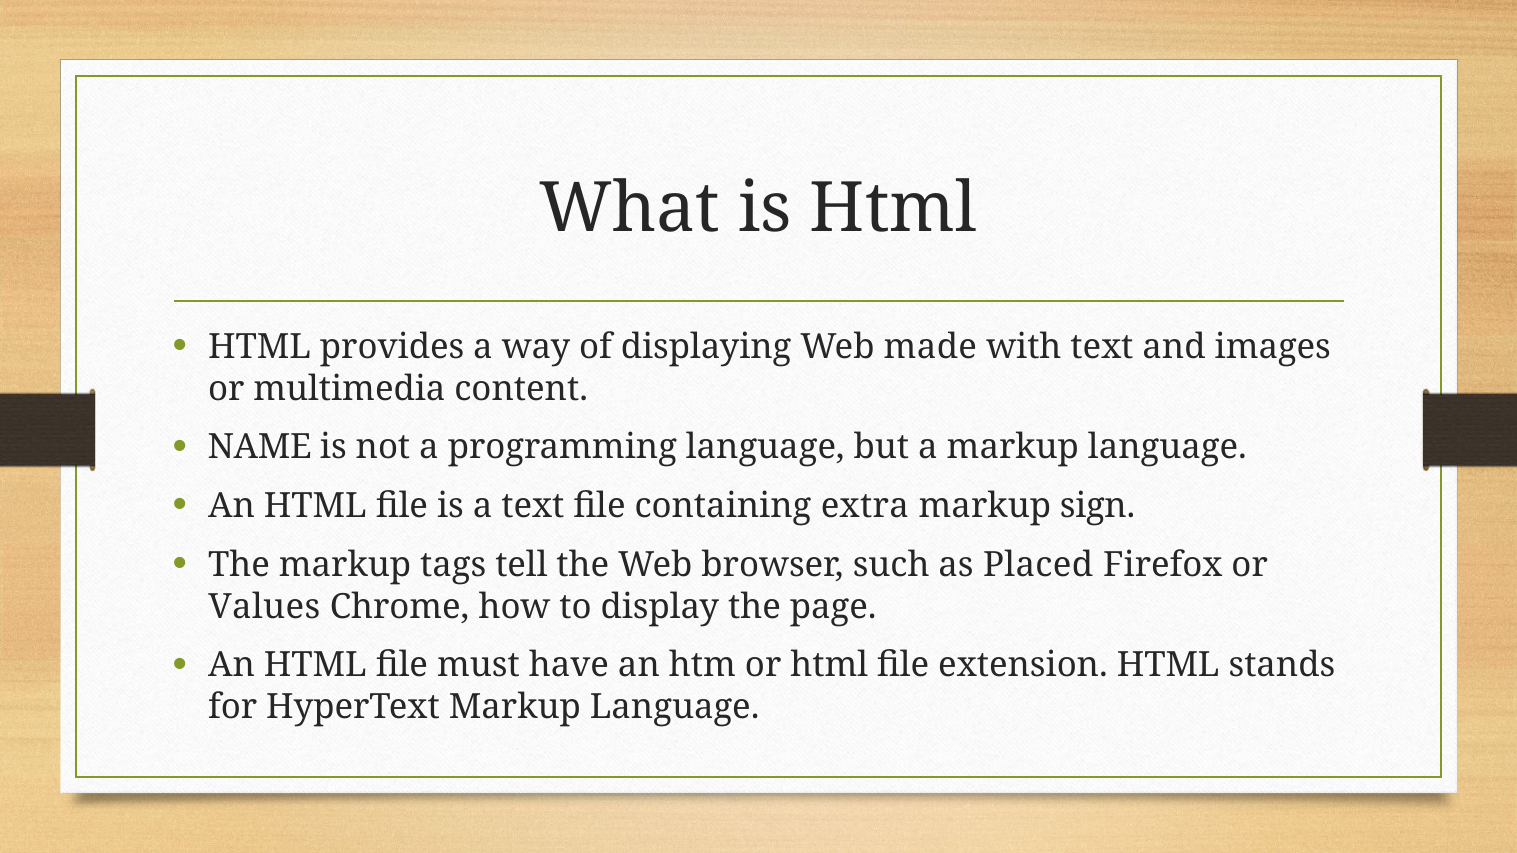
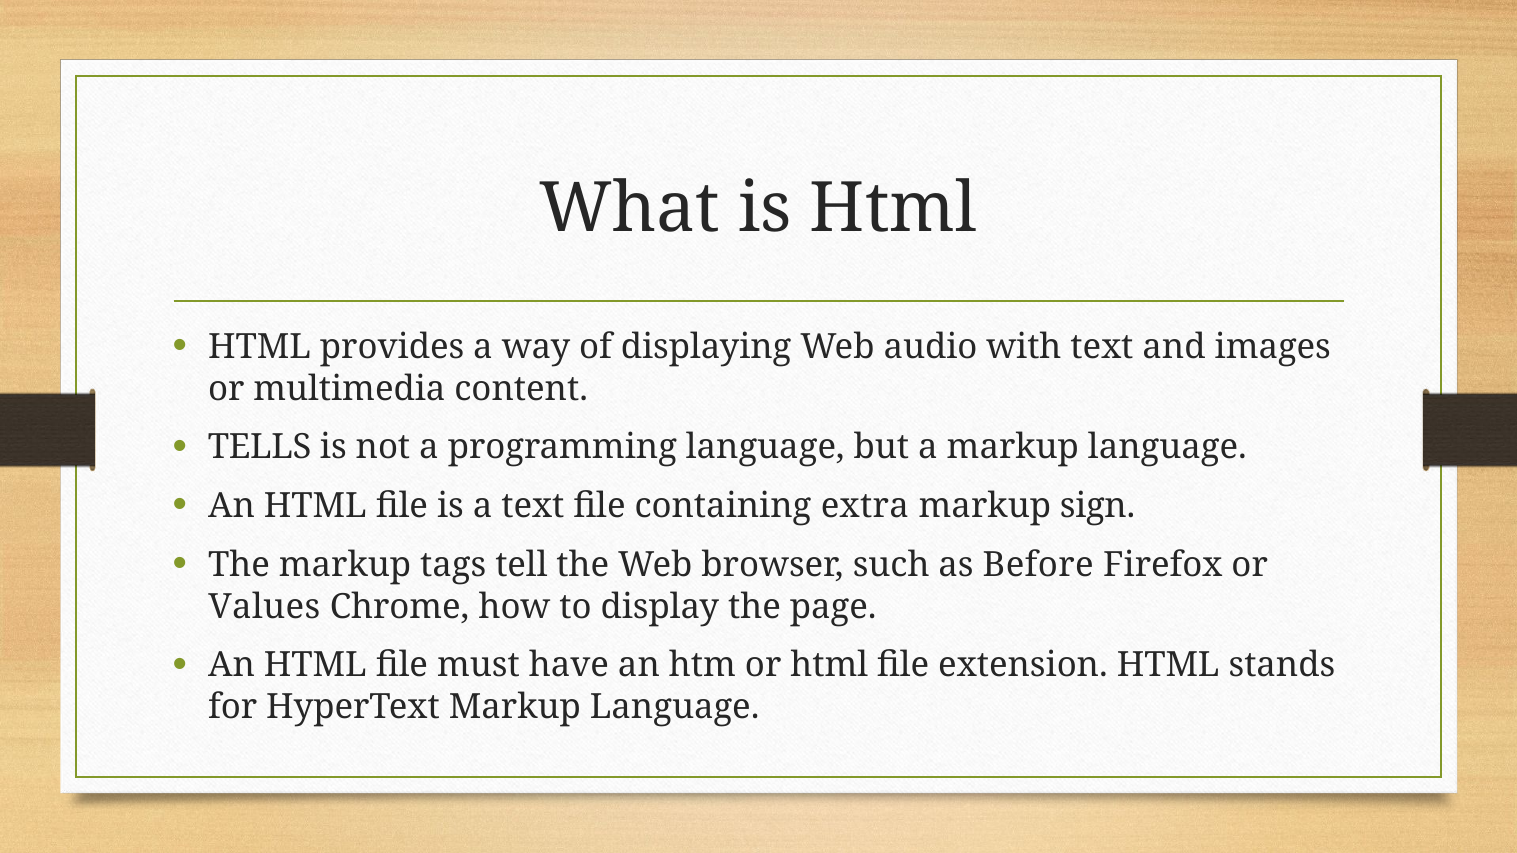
made: made -> audio (931, 347)
NAME: NAME -> TELLS (260, 448)
Placed: Placed -> Before (1038, 565)
